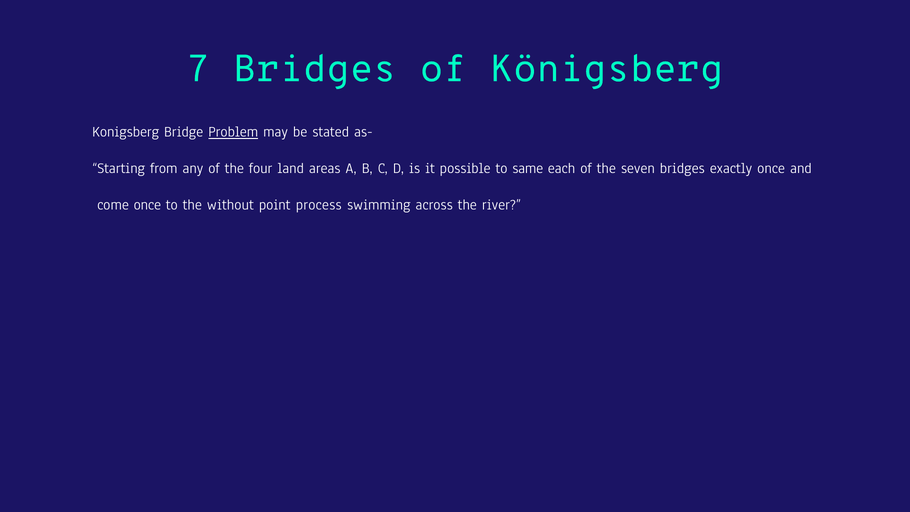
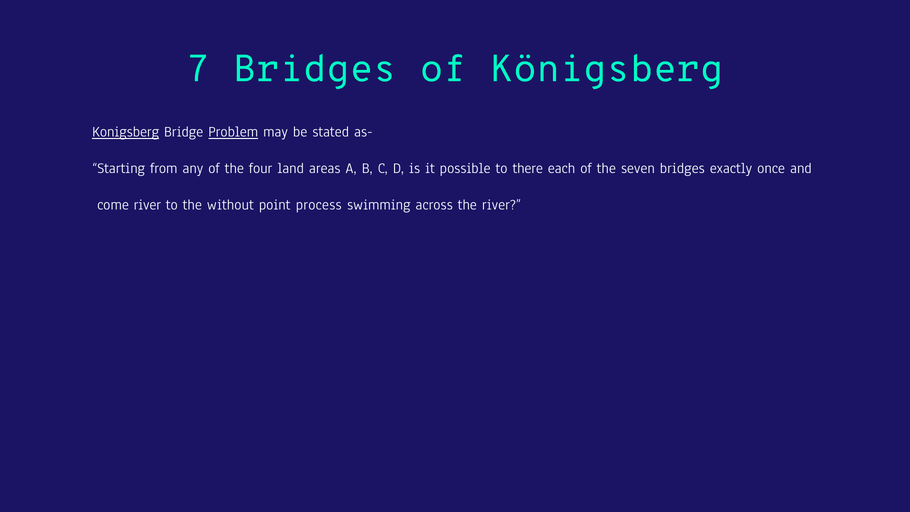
Konigsberg underline: none -> present (126, 132)
same: same -> there (528, 168)
come once: once -> river (147, 205)
